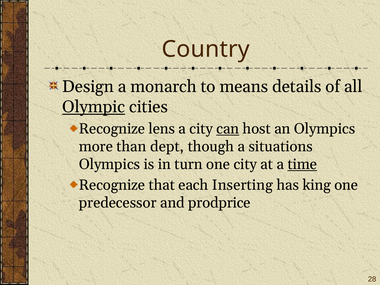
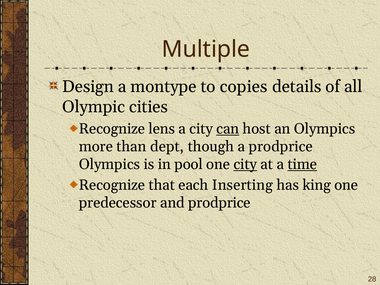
Country: Country -> Multiple (206, 49)
monarch: monarch -> montype (163, 87)
means: means -> copies (244, 87)
Olympic underline: present -> none (94, 107)
a situations: situations -> prodprice (281, 146)
turn: turn -> pool (189, 164)
city underline: none -> present (245, 164)
